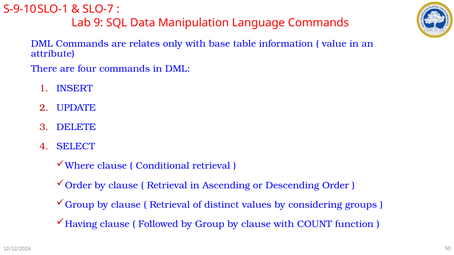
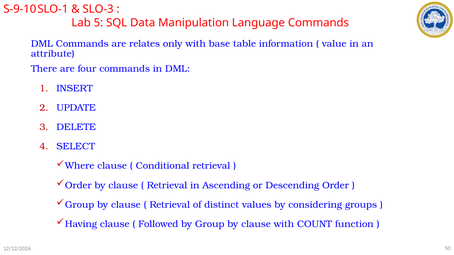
SLO-7: SLO-7 -> SLO-3 (98, 9)
9: 9 -> 5 (98, 23)
